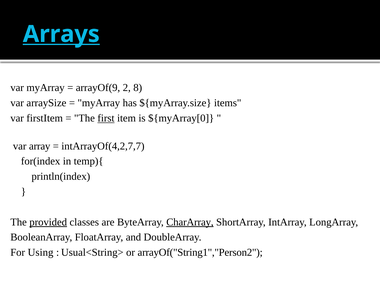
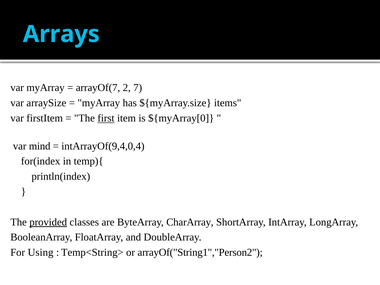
Arrays underline: present -> none (61, 34)
arrayOf(9: arrayOf(9 -> arrayOf(7 (98, 88)
8: 8 -> 7 (138, 88)
array: array -> mind (40, 146)
intArrayOf(4,2,7,7: intArrayOf(4,2,7,7 -> intArrayOf(9,4,0,4 (103, 146)
CharArray underline: present -> none (190, 222)
Usual<String>: Usual<String> -> Temp<String> (92, 252)
